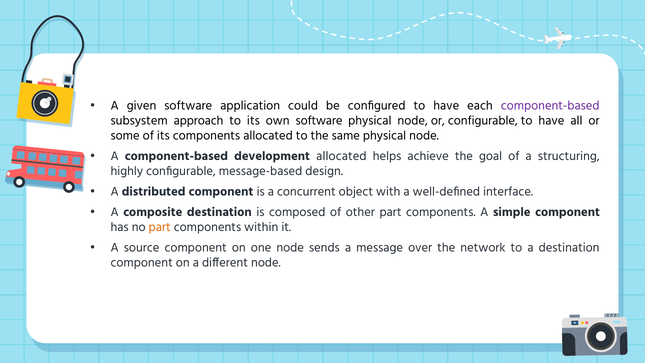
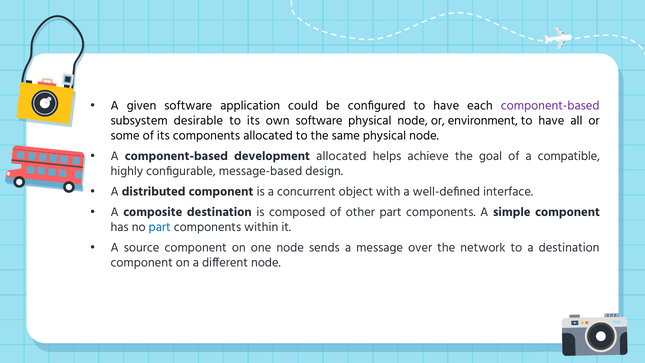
approach: approach -> desirable (198, 121)
or configurable: configurable -> environment (483, 121)
structuring: structuring -> compatible (569, 156)
part colour: orange -> blue (160, 227)
